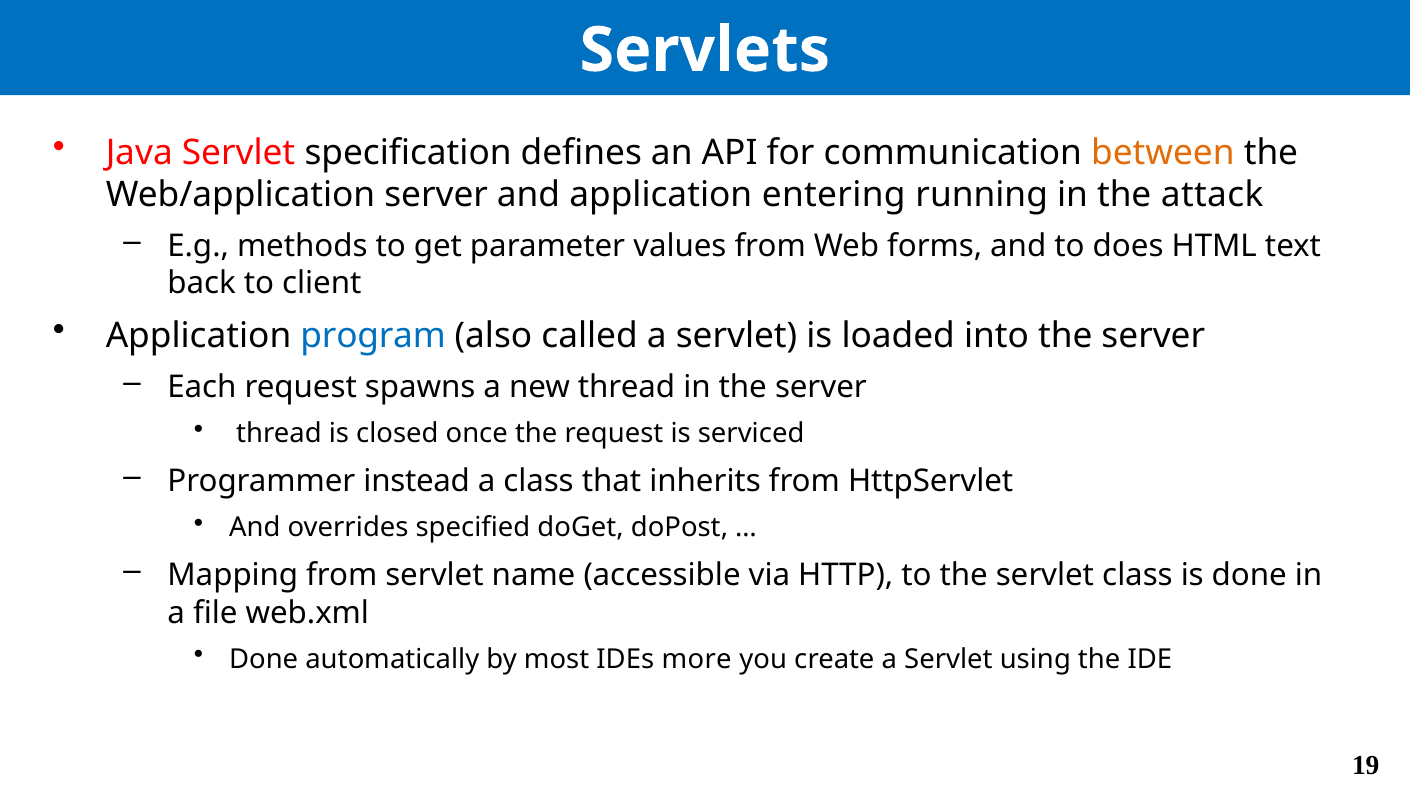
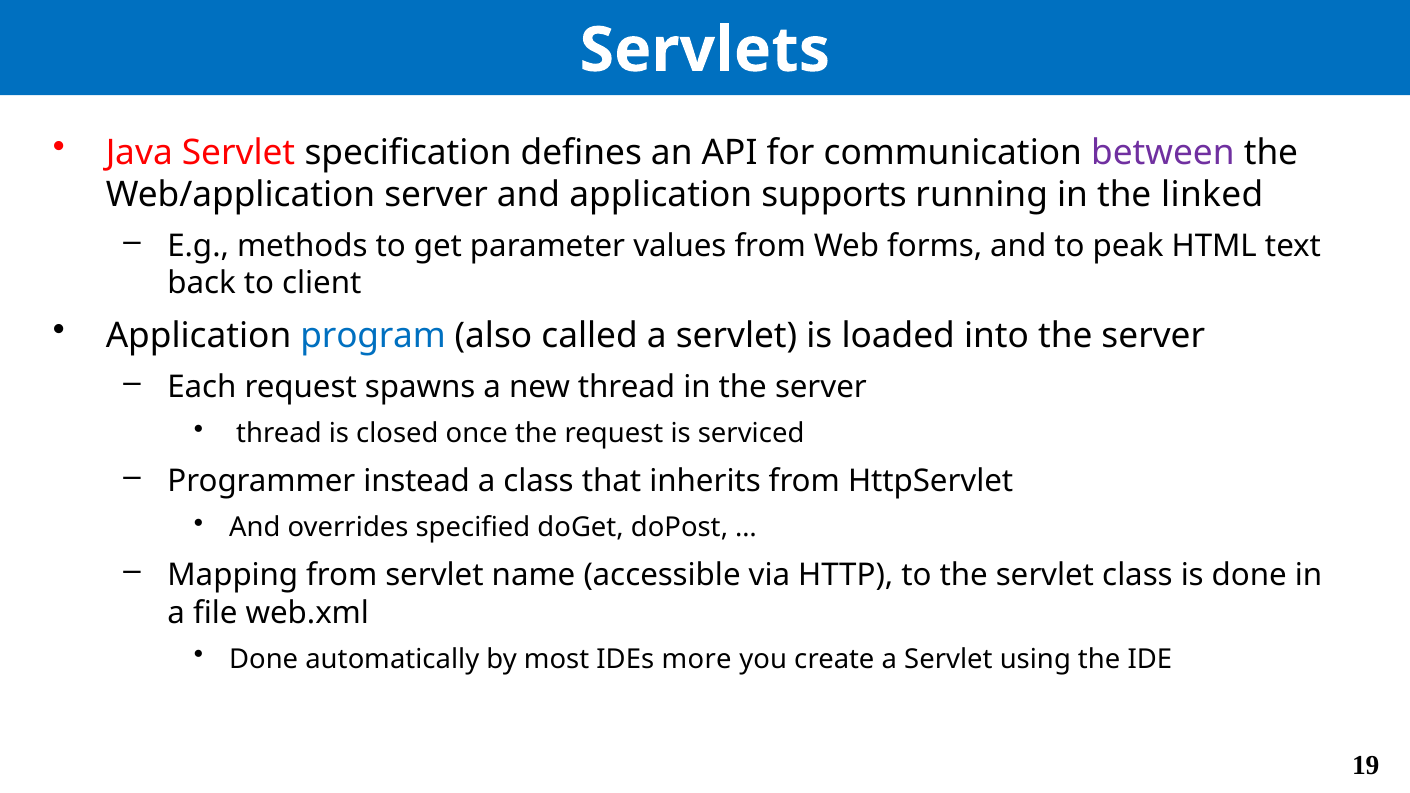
between colour: orange -> purple (1163, 152)
entering: entering -> supports (834, 195)
attack: attack -> linked (1212, 195)
does: does -> peak (1128, 246)
